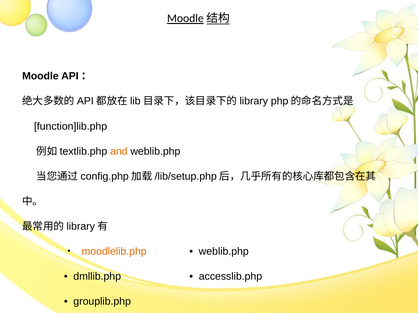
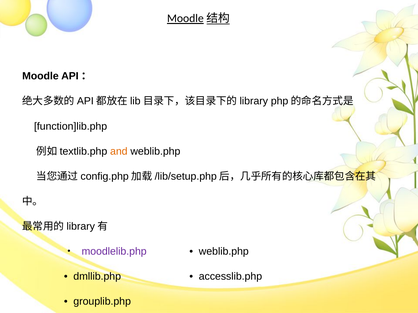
moodlelib.php colour: orange -> purple (114, 252)
